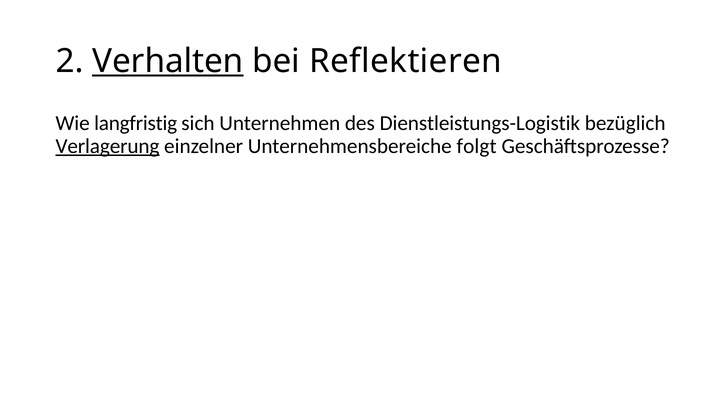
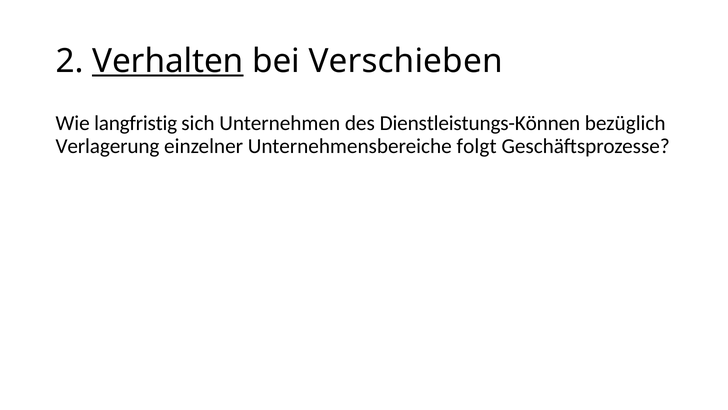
Reflektieren: Reflektieren -> Verschieben (406, 61)
Dienstleistungs-Logistik: Dienstleistungs-Logistik -> Dienstleistungs-Können (480, 123)
Verlagerung underline: present -> none (107, 146)
